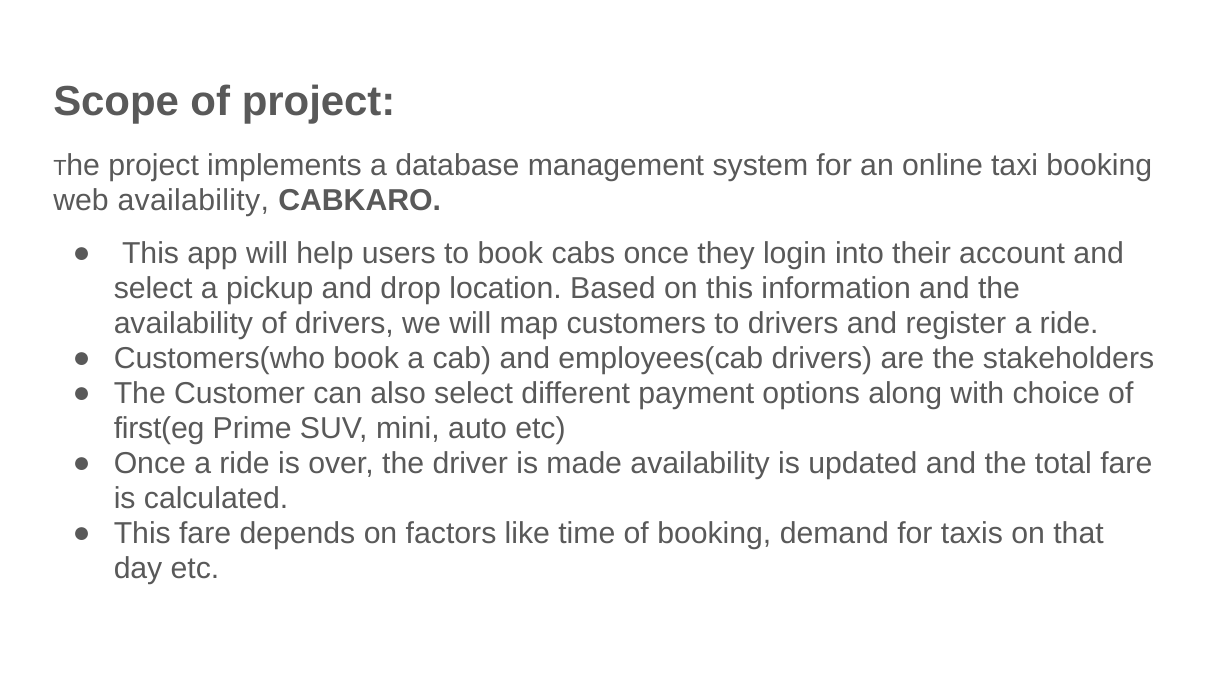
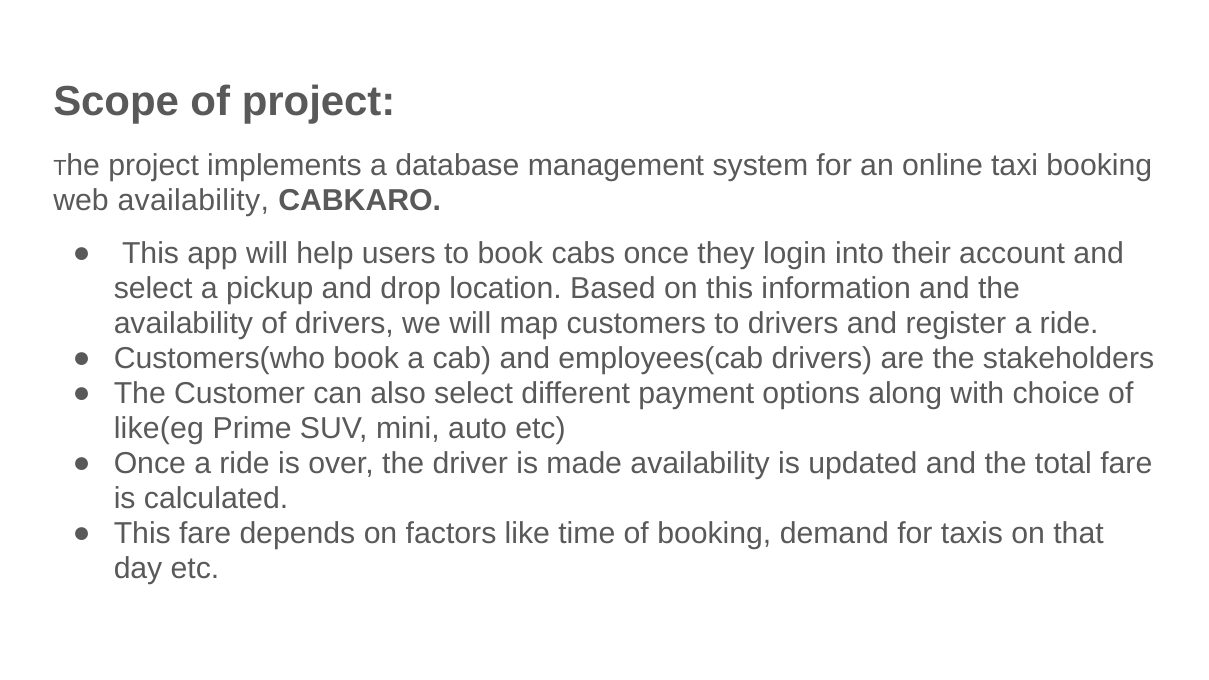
first(eg: first(eg -> like(eg (159, 428)
